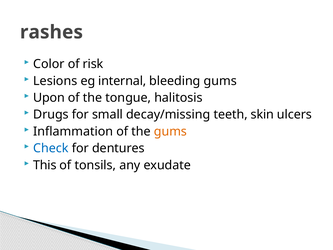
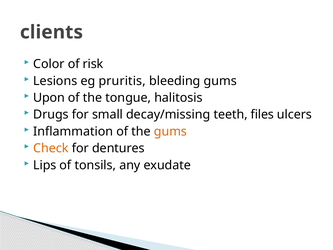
rashes: rashes -> clients (51, 32)
internal: internal -> pruritis (122, 81)
skin: skin -> files (262, 114)
Check colour: blue -> orange (51, 148)
This: This -> Lips (45, 165)
